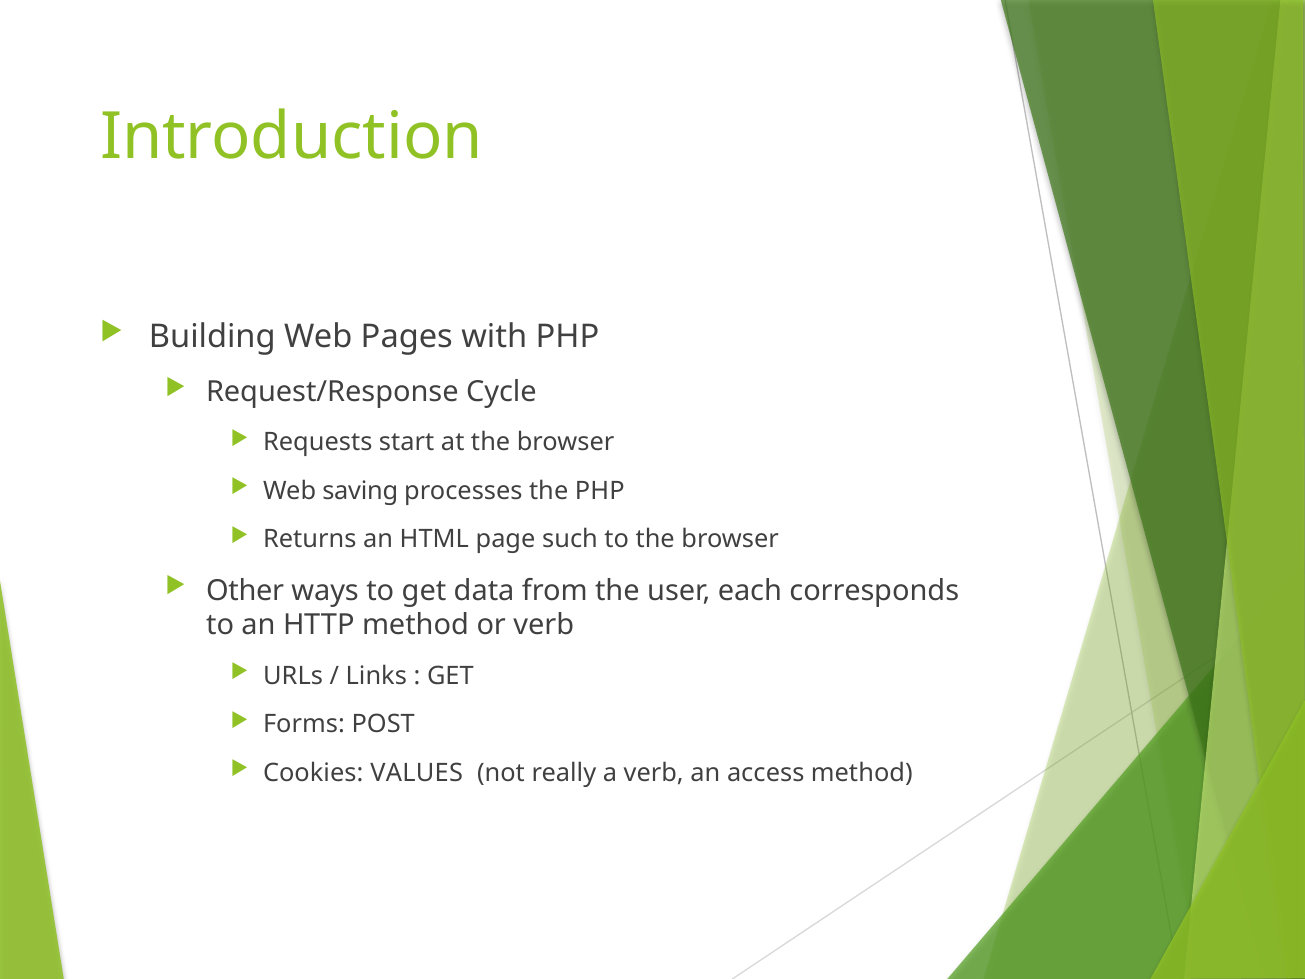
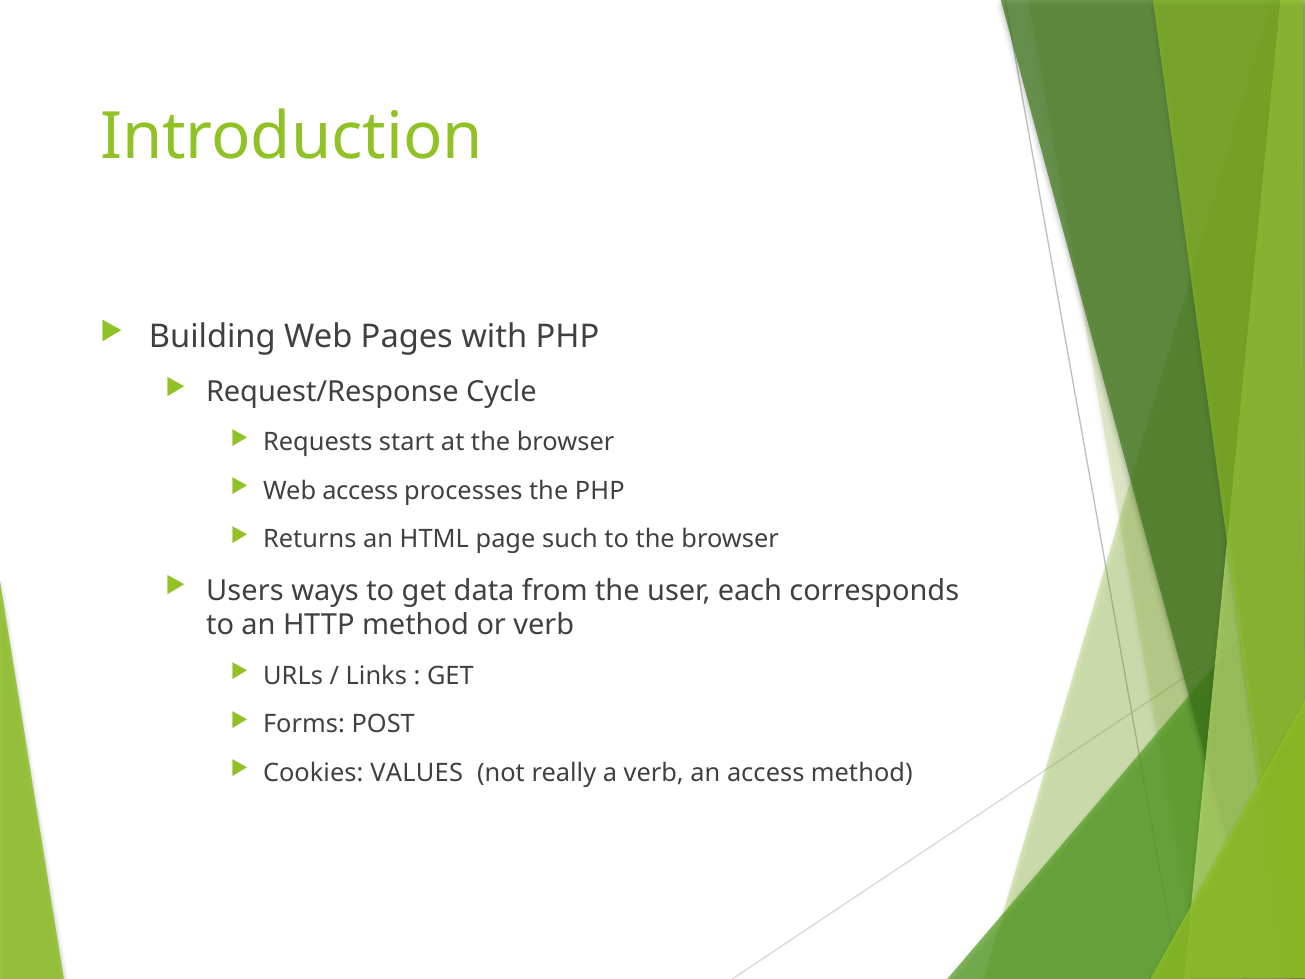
Web saving: saving -> access (360, 491)
Other: Other -> Users (245, 590)
